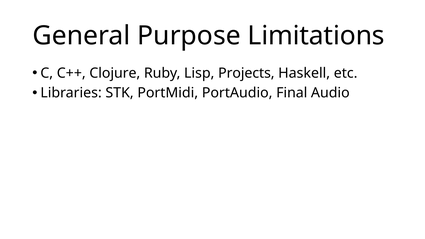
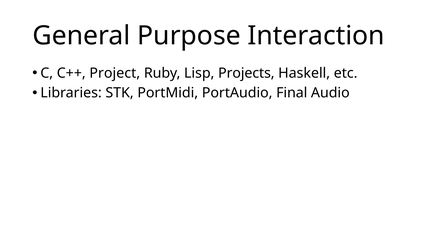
Limitations: Limitations -> Interaction (316, 36)
Clojure: Clojure -> Project (115, 73)
